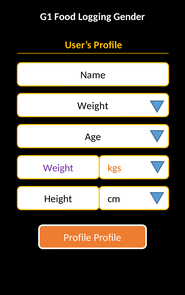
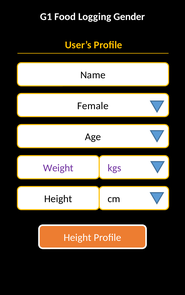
Weight: Weight -> Female (93, 106)
kgs colour: orange -> purple (114, 168)
Profile: Profile -> Height (77, 238)
